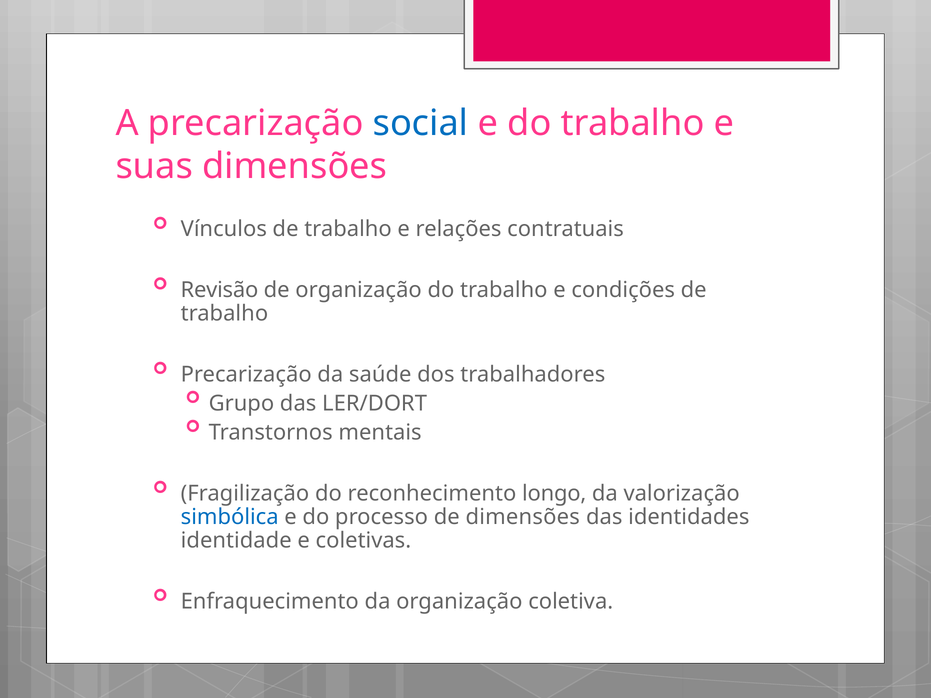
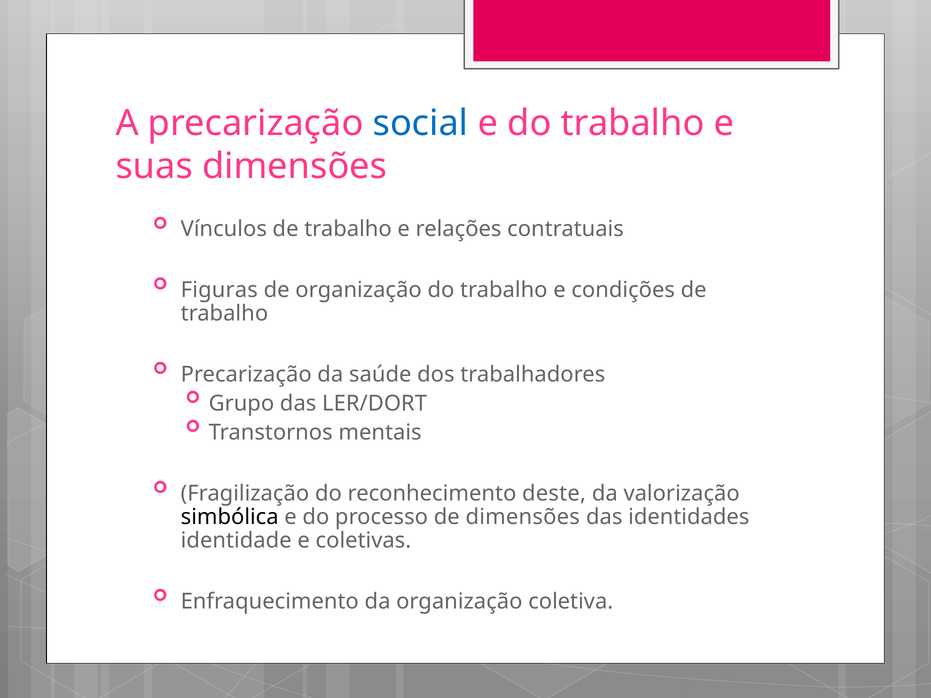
Revisão: Revisão -> Figuras (219, 290)
longo: longo -> deste (554, 493)
simbólica colour: blue -> black (230, 517)
